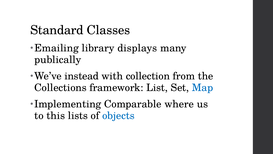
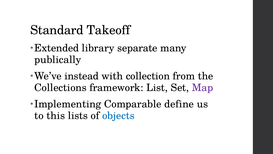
Classes: Classes -> Takeoff (108, 30)
Emailing: Emailing -> Extended (57, 48)
displays: displays -> separate (137, 48)
Map colour: blue -> purple (203, 88)
where: where -> define (179, 104)
